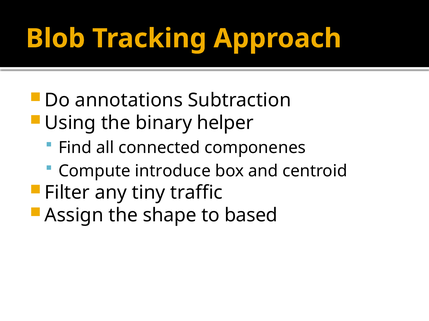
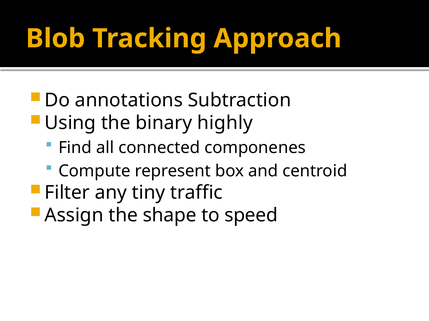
helper: helper -> highly (225, 123)
introduce: introduce -> represent (173, 171)
based: based -> speed (251, 216)
